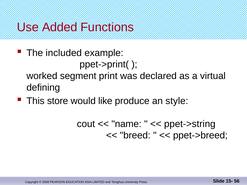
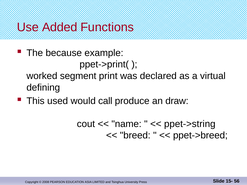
included: included -> because (64, 53)
store: store -> used (58, 101)
like: like -> call (105, 101)
style: style -> draw (177, 101)
